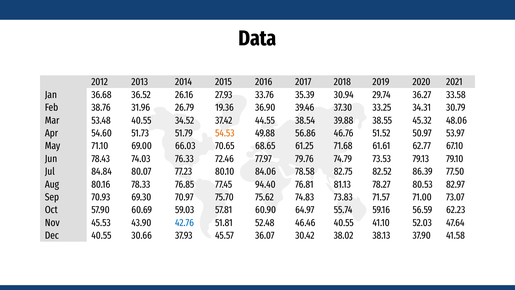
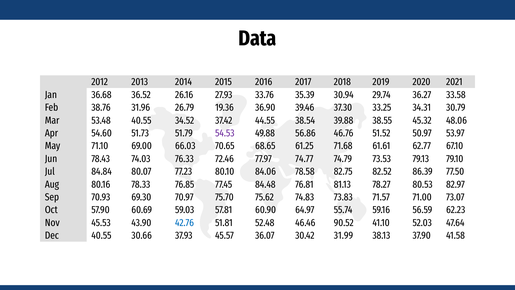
54.53 colour: orange -> purple (225, 133)
79.76: 79.76 -> 74.77 (304, 159)
94.40: 94.40 -> 84.48 (265, 184)
46.46 40.55: 40.55 -> 90.52 (344, 223)
38.02: 38.02 -> 31.99 (343, 235)
